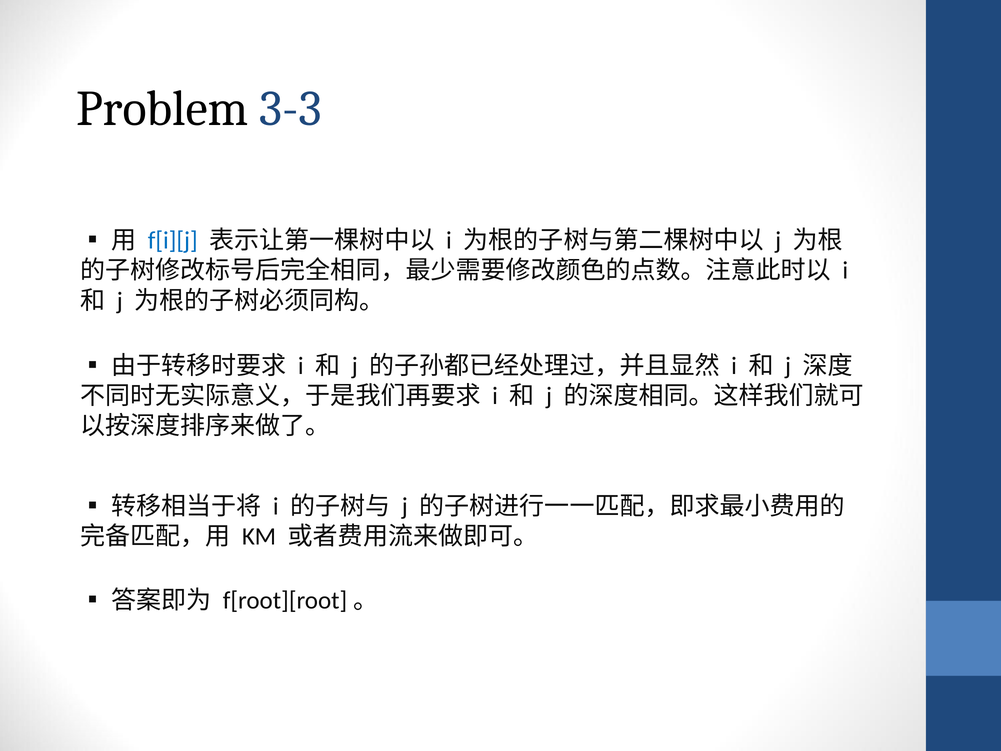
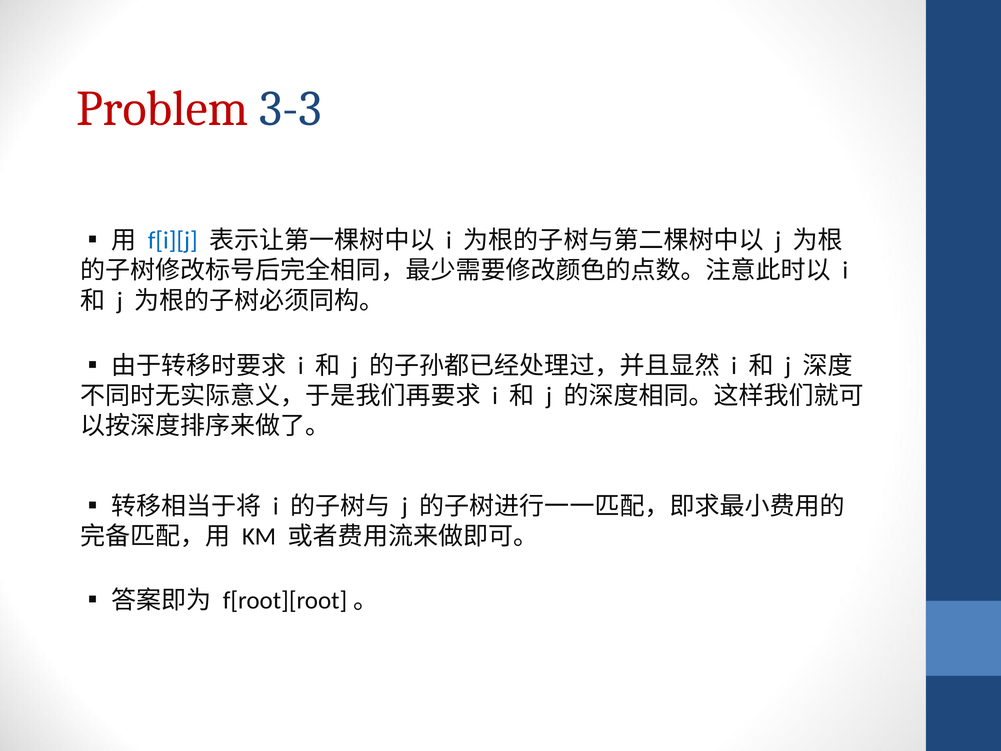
Problem colour: black -> red (162, 109)
